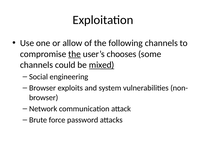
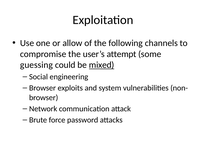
the underline: present -> none (75, 54)
chooses: chooses -> attempt (122, 54)
channels: channels -> guessing (36, 65)
